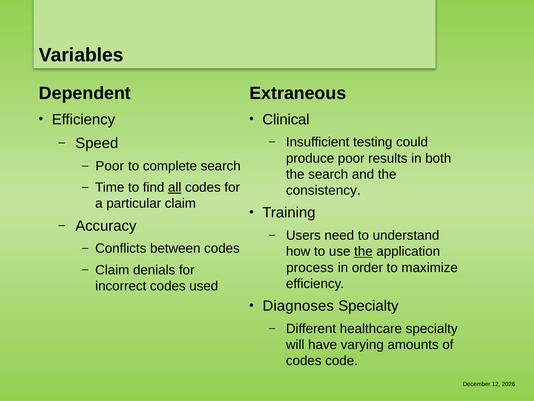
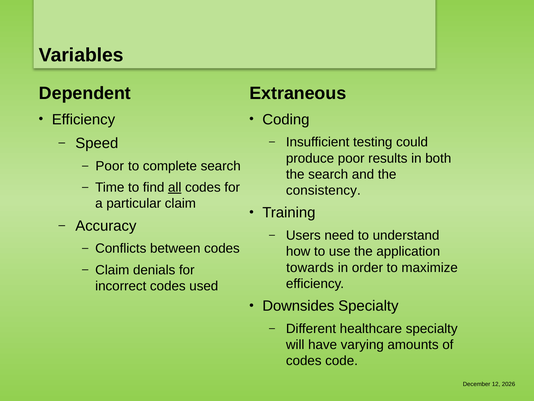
Clinical: Clinical -> Coding (286, 119)
the underline: present -> none (363, 251)
process: process -> towards (310, 267)
Diagnoses: Diagnoses -> Downsides (298, 306)
